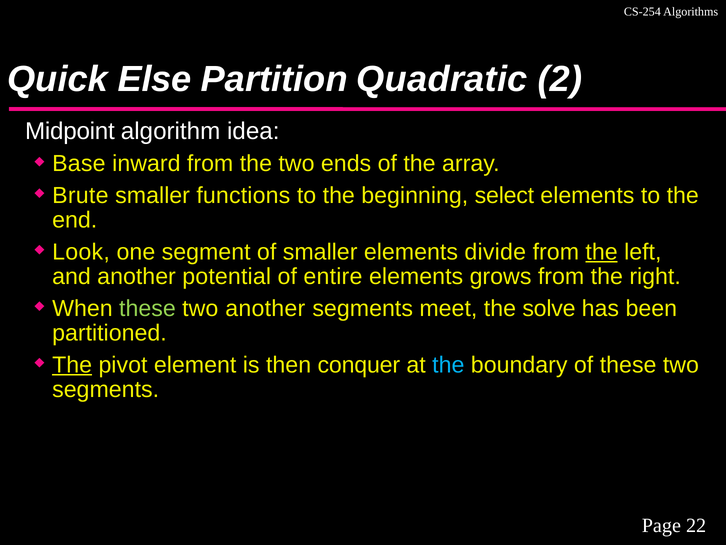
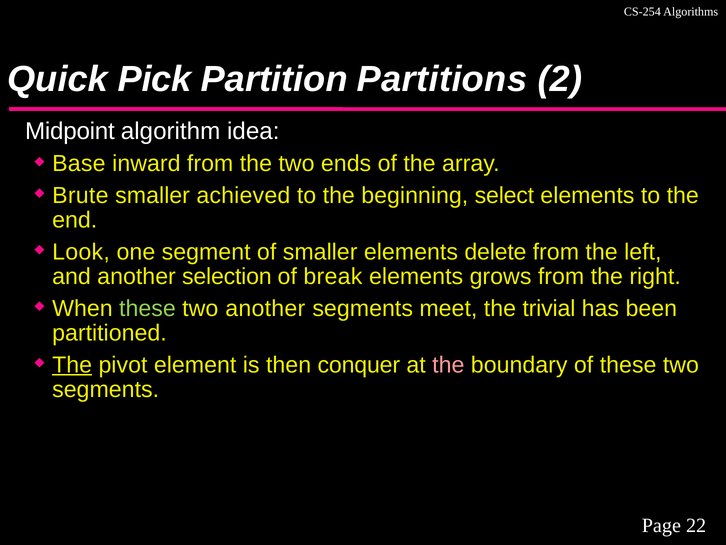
Else: Else -> Pick (155, 79)
Quadratic: Quadratic -> Partitions (442, 79)
functions: functions -> achieved (243, 195)
divide: divide -> delete (495, 252)
the underline: present -> none (602, 252)
potential: potential -> selection (227, 276)
entire: entire -> break (333, 276)
solve: solve -> trivial (549, 308)
the colour: light blue -> pink (448, 365)
